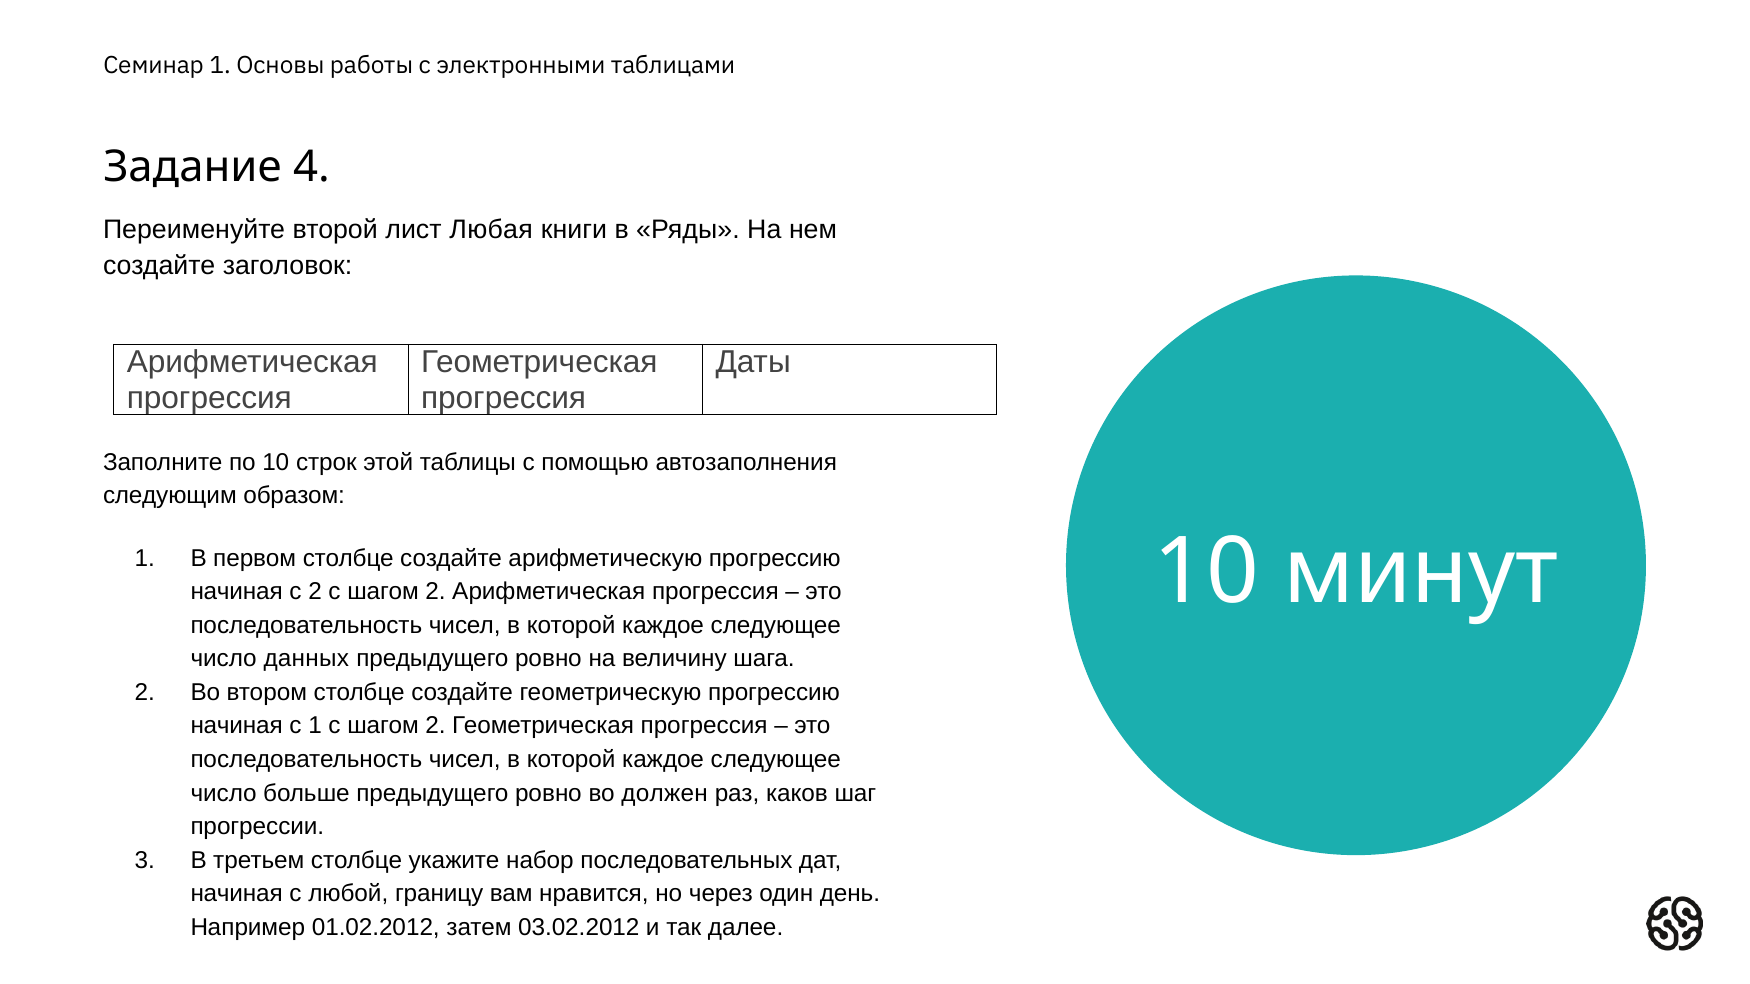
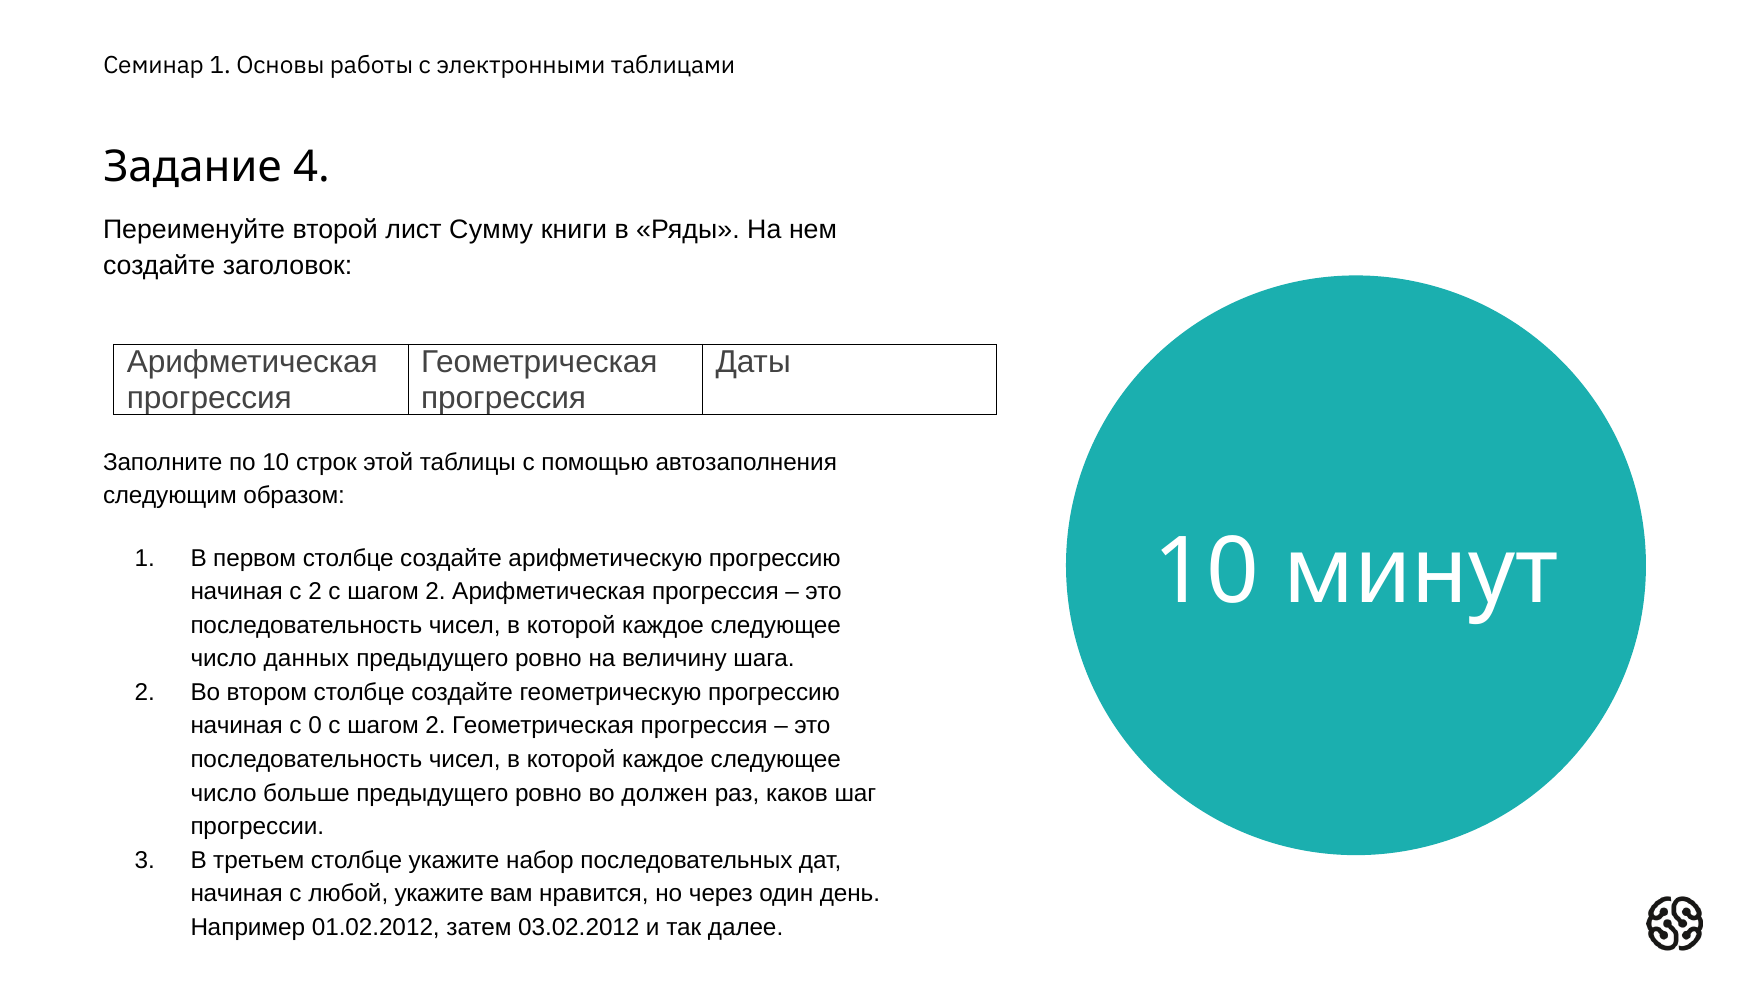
Любая: Любая -> Сумму (491, 229)
с 1: 1 -> 0 (315, 726)
любой границу: границу -> укажите (439, 894)
